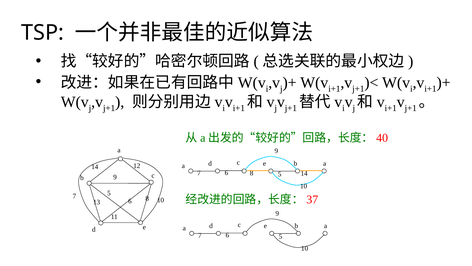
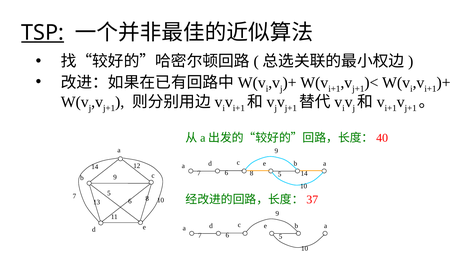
TSP underline: none -> present (43, 33)
